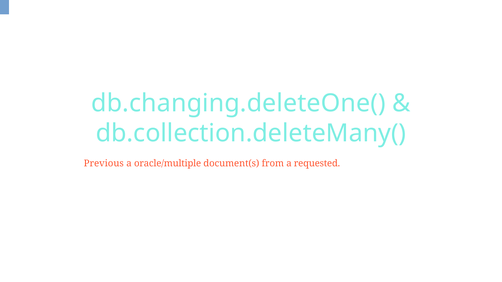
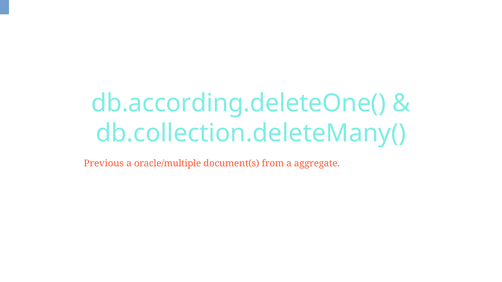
db.changing.deleteOne(: db.changing.deleteOne( -> db.according.deleteOne( (239, 103)
requested: requested -> aggregate (317, 164)
